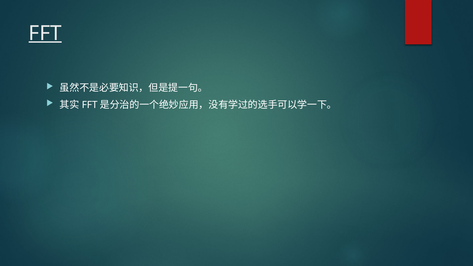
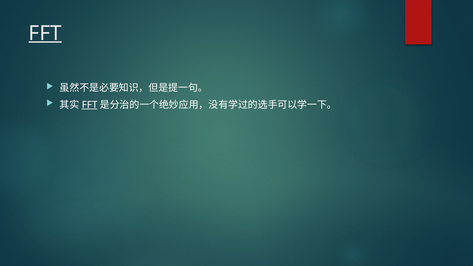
FFT underline: none -> present (90, 105)
